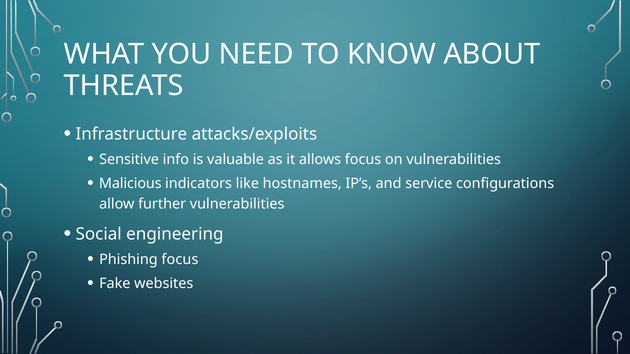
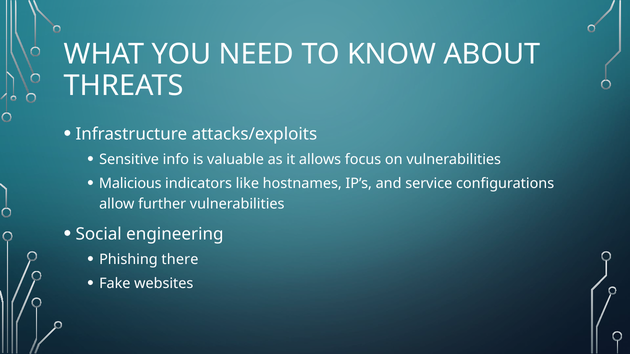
Phishing focus: focus -> there (180, 260)
